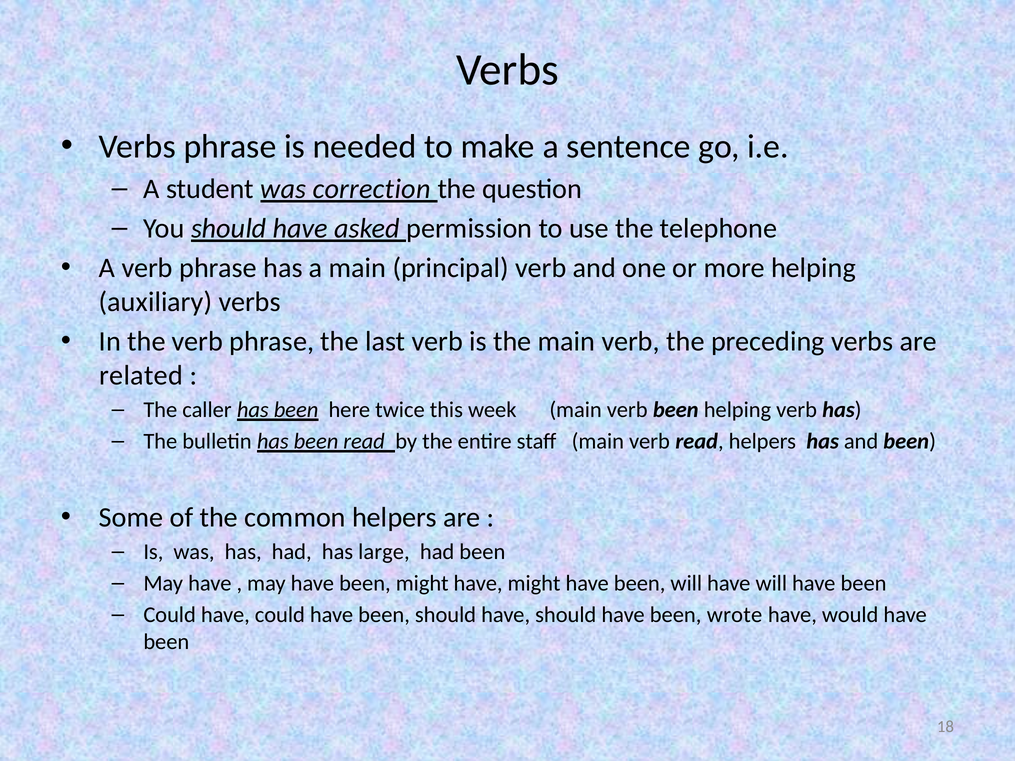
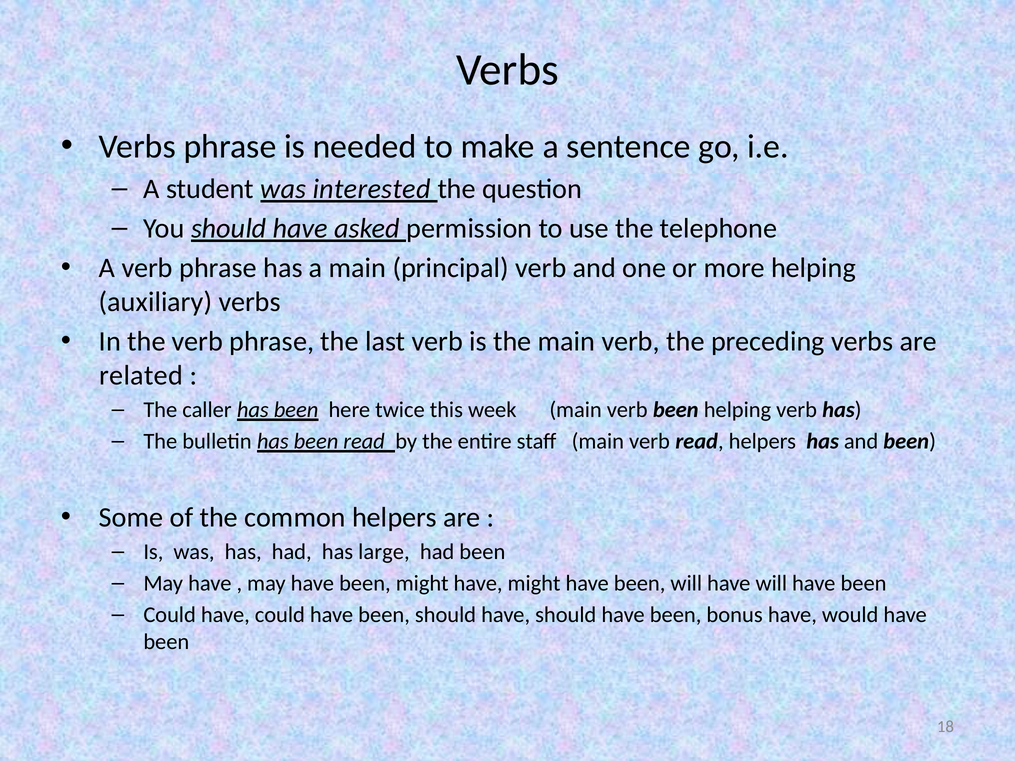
correction: correction -> interested (372, 189)
wrote: wrote -> bonus (735, 615)
